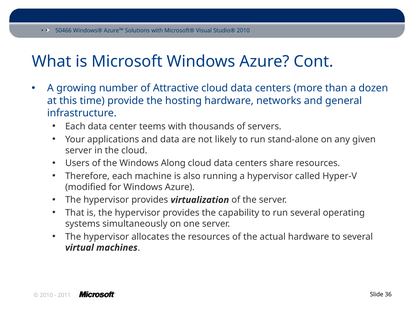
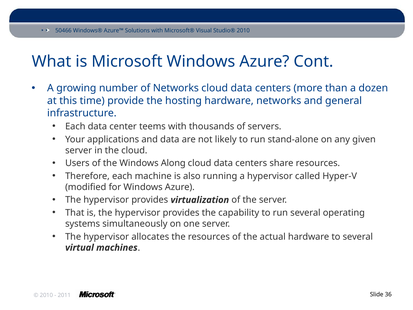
of Attractive: Attractive -> Networks (176, 88)
